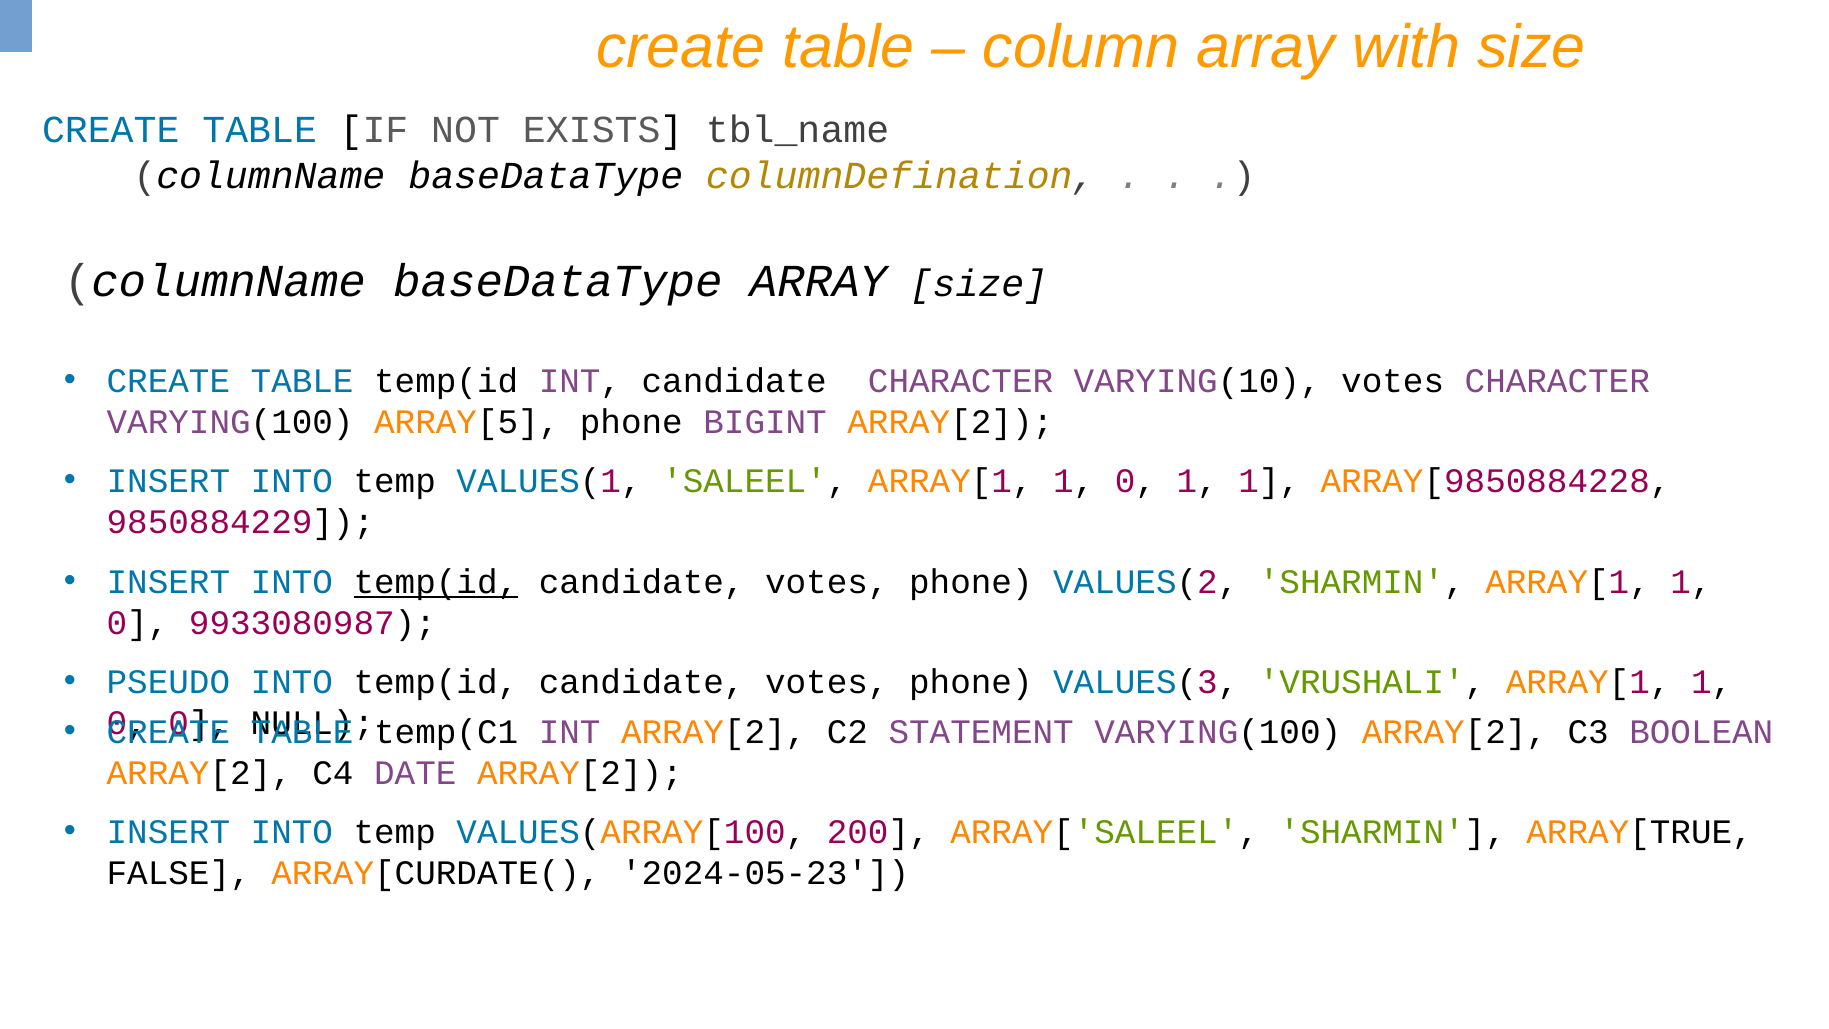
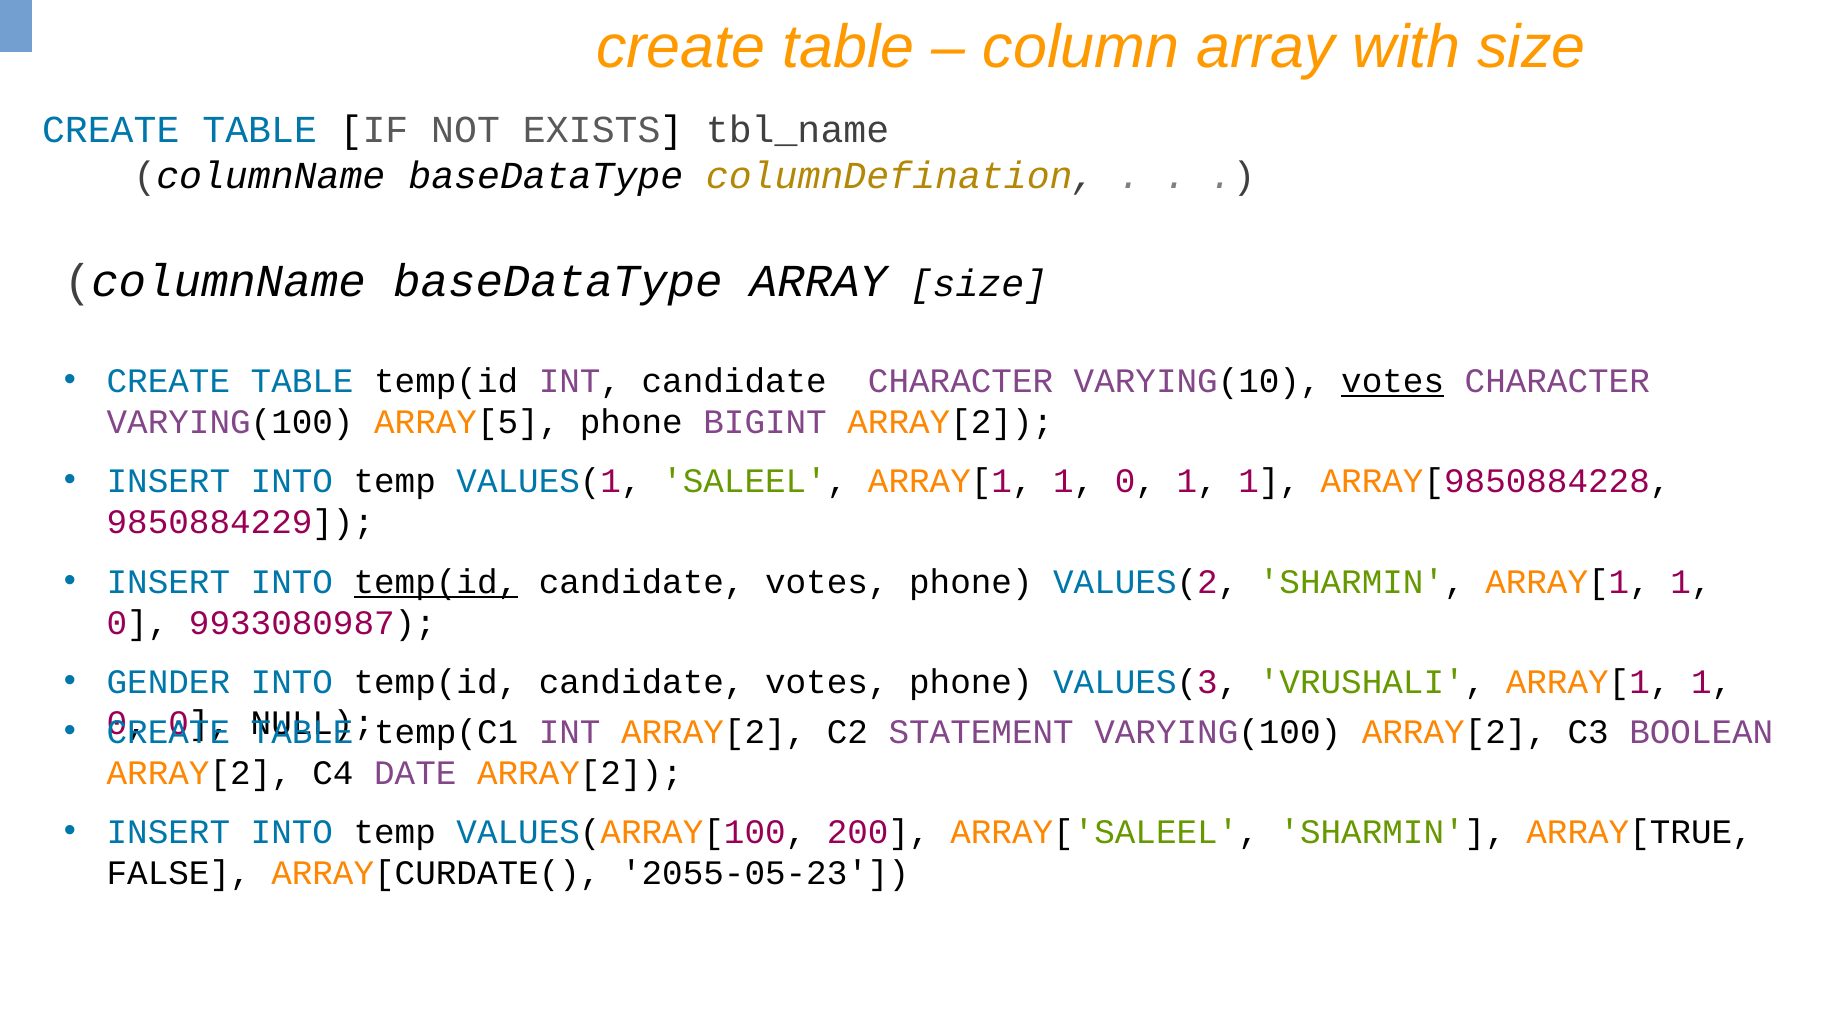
votes underline: none -> present (1393, 381)
PSEUDO: PSEUDO -> GENDER (168, 682)
2024-05-23: 2024-05-23 -> 2055-05-23 (765, 873)
